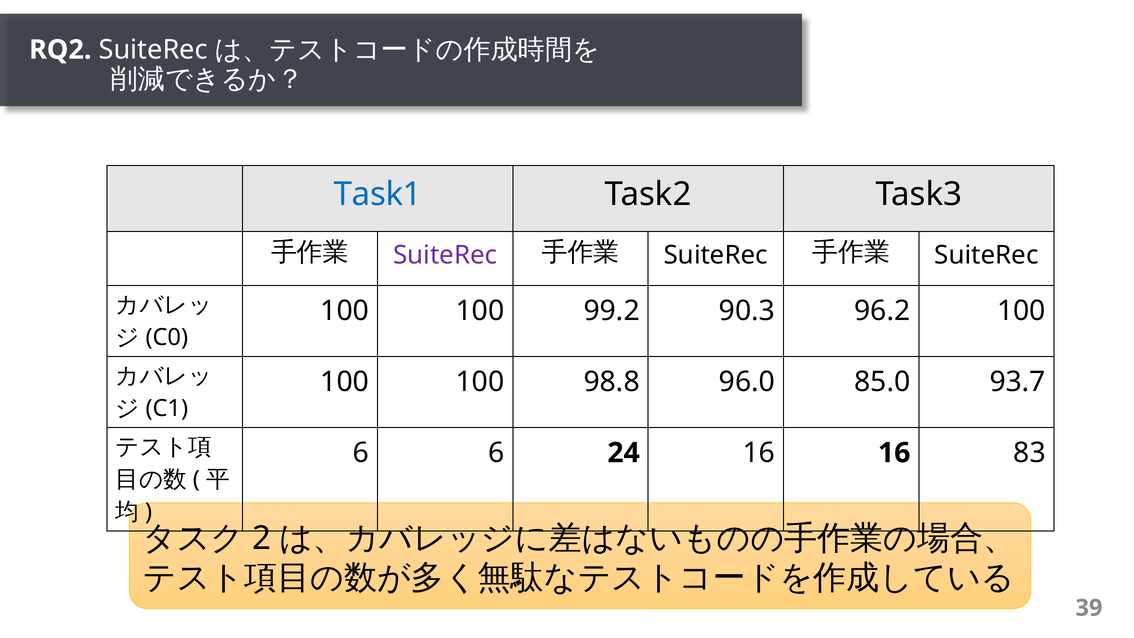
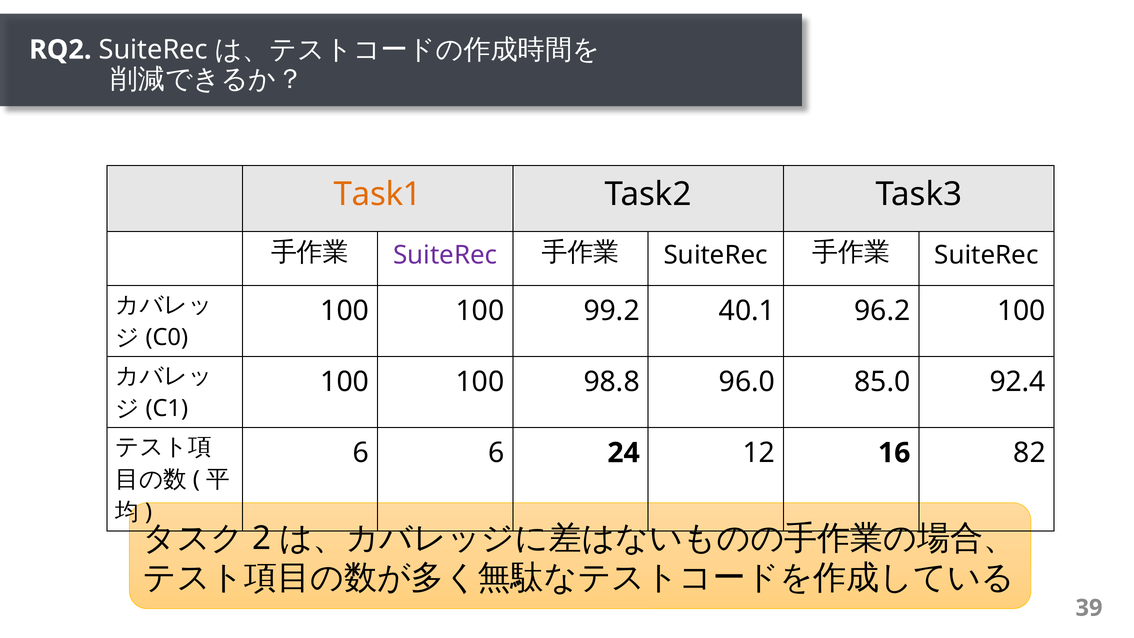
Task1 colour: blue -> orange (378, 194)
90.3: 90.3 -> 40.1 (747, 311)
93.7: 93.7 -> 92.4 (1018, 382)
24 16: 16 -> 12 (759, 453)
83: 83 -> 82 (1030, 453)
